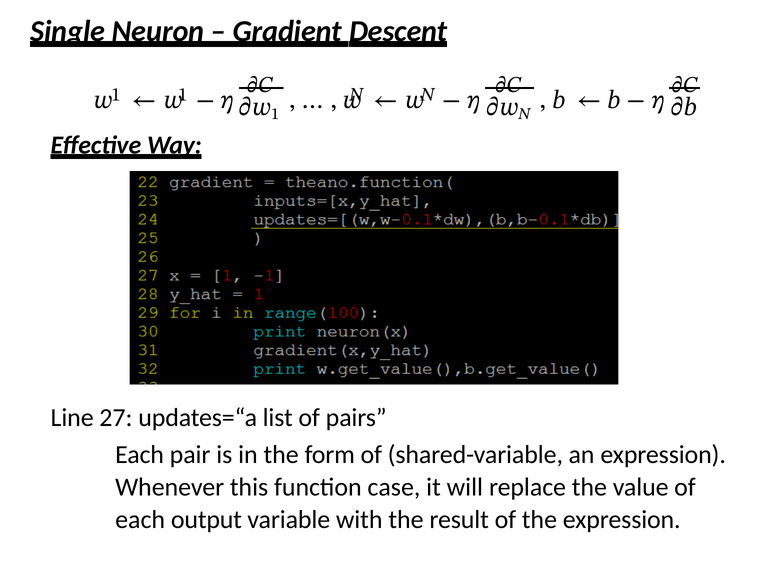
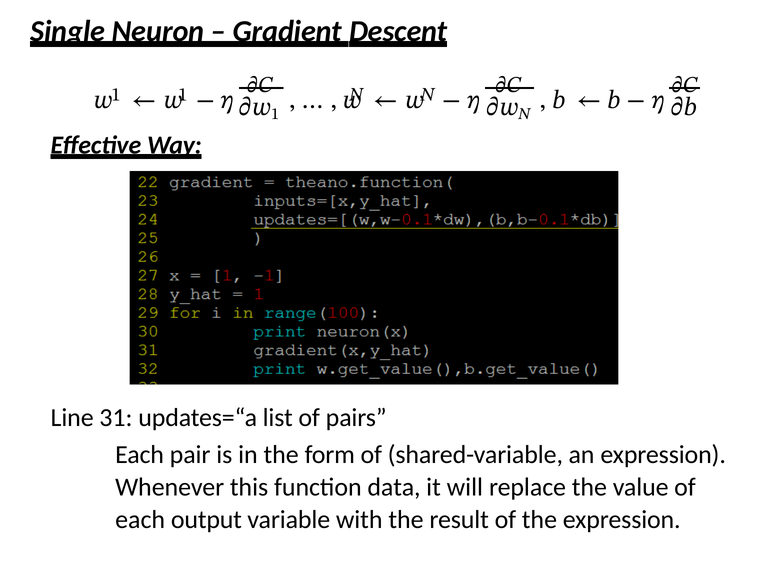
27: 27 -> 31 (116, 417)
case: case -> data (394, 487)
